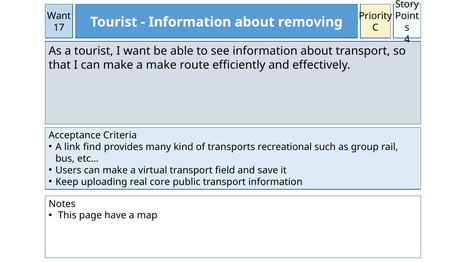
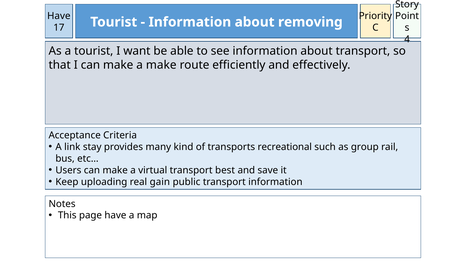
Want: Want -> Have (59, 16)
find: find -> stay (92, 147)
field: field -> best (225, 170)
core: core -> gain (160, 182)
